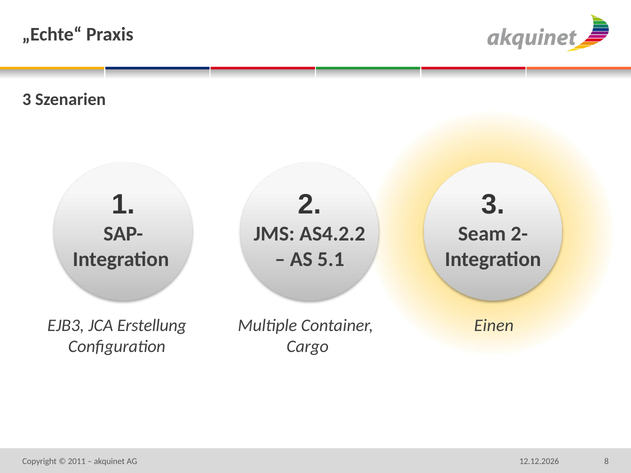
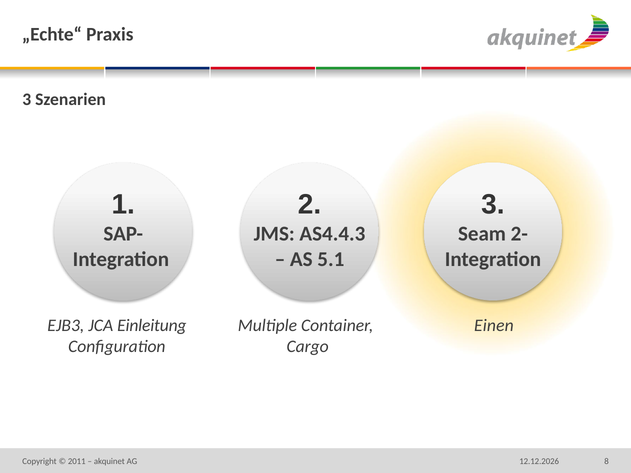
AS4.2.2: AS4.2.2 -> AS4.4.3 (332, 234)
Erstellung: Erstellung -> Einleitung (152, 325)
